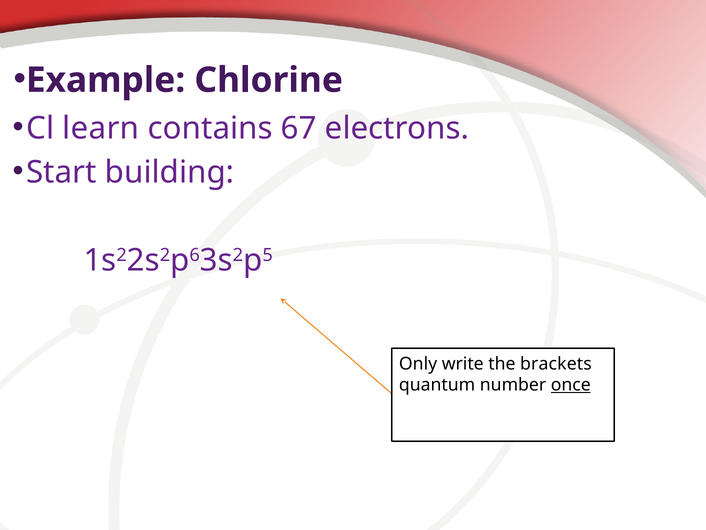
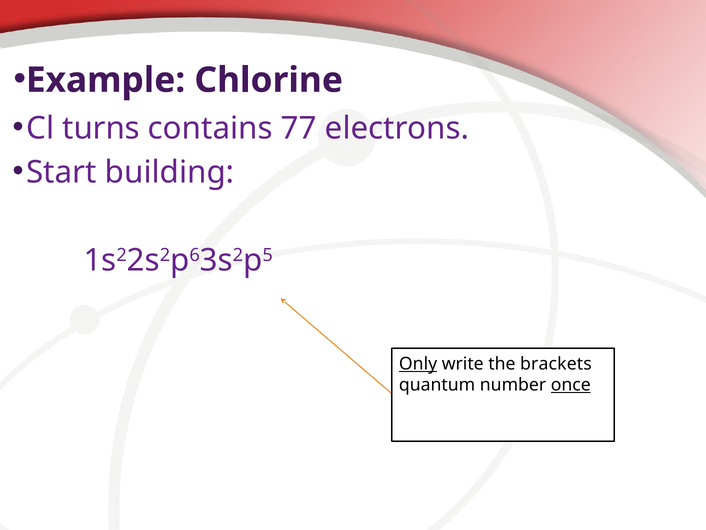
learn: learn -> turns (101, 128)
67: 67 -> 77 (299, 128)
Only underline: none -> present (418, 363)
